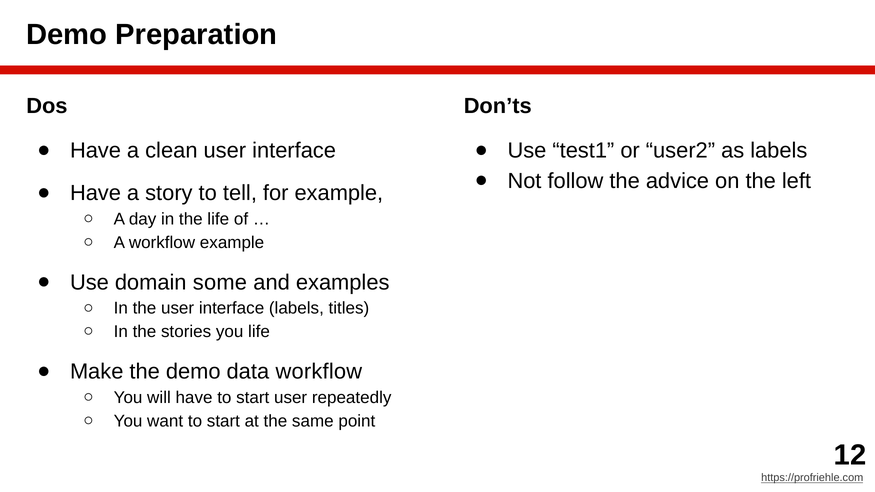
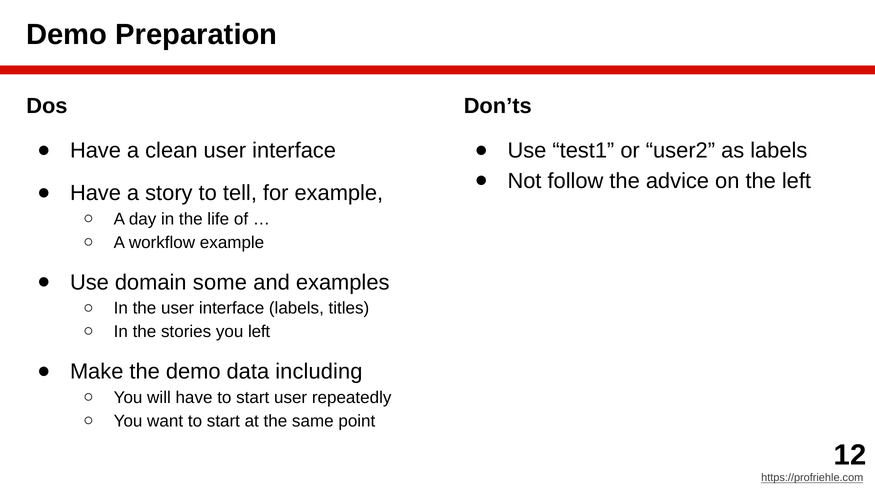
you life: life -> left (259, 332)
data workflow: workflow -> including (319, 372)
